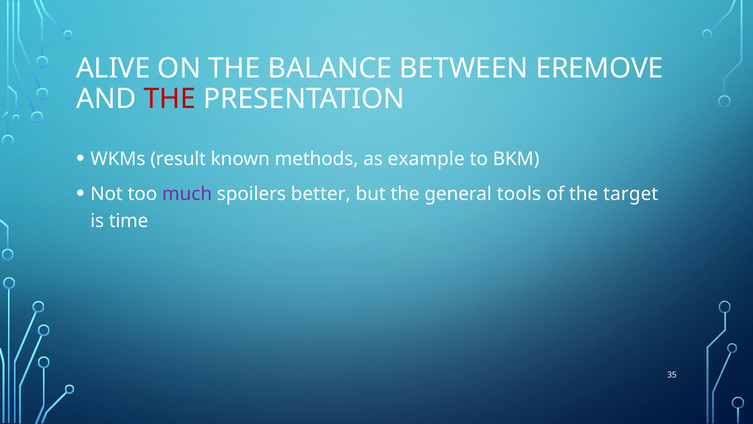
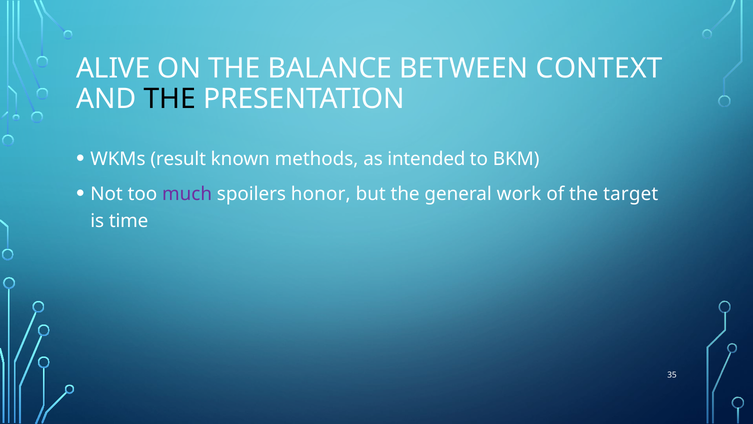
EREMOVE: EREMOVE -> CONTEXT (599, 68)
THE colour: red -> black (170, 99)
example: example -> intended (426, 159)
better: better -> honor (321, 194)
tools: tools -> work (519, 194)
